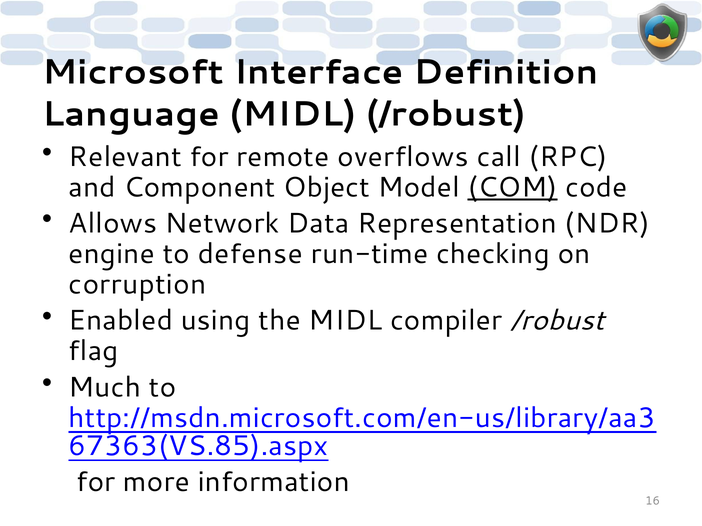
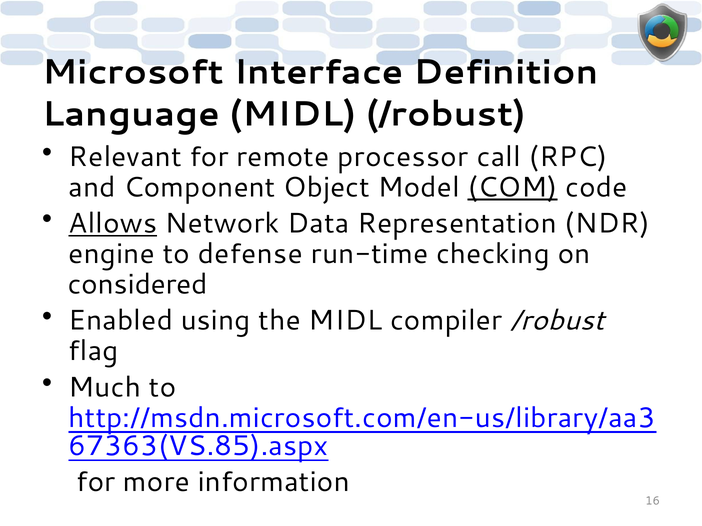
overflows: overflows -> processor (403, 157)
Allows underline: none -> present (113, 224)
corruption: corruption -> considered (138, 285)
